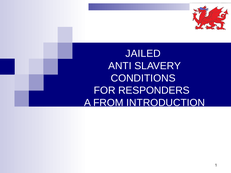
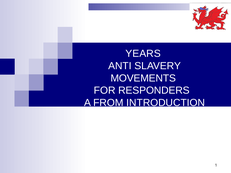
JAILED: JAILED -> YEARS (143, 54)
CONDITIONS: CONDITIONS -> MOVEMENTS (143, 78)
